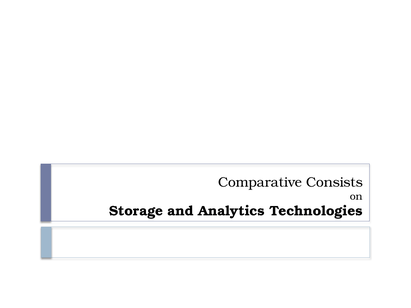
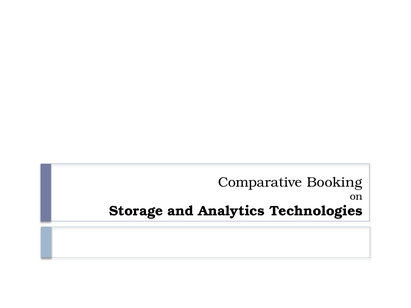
Consists: Consists -> Booking (334, 182)
